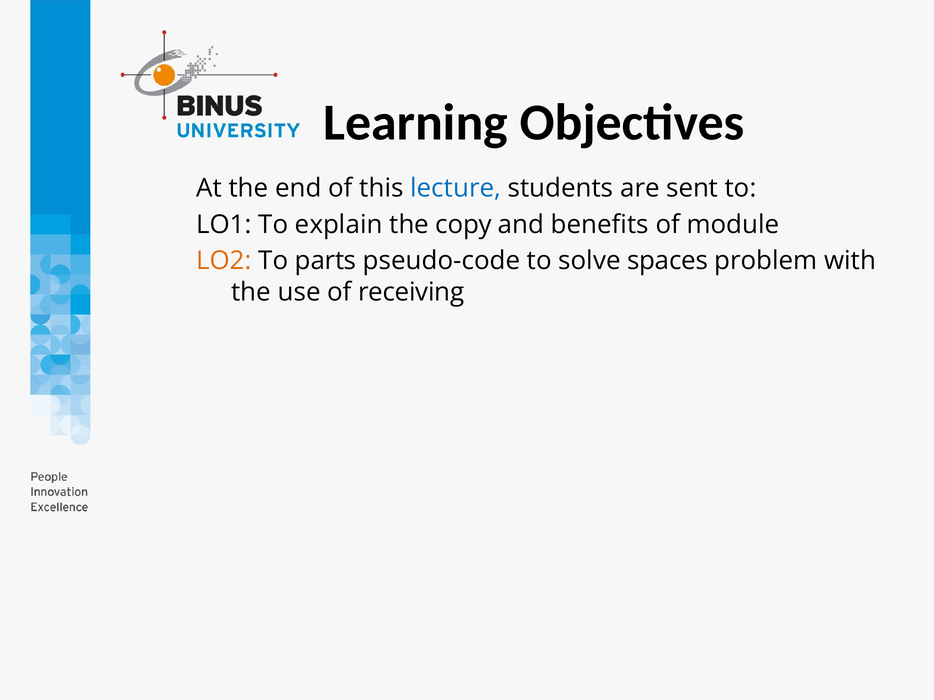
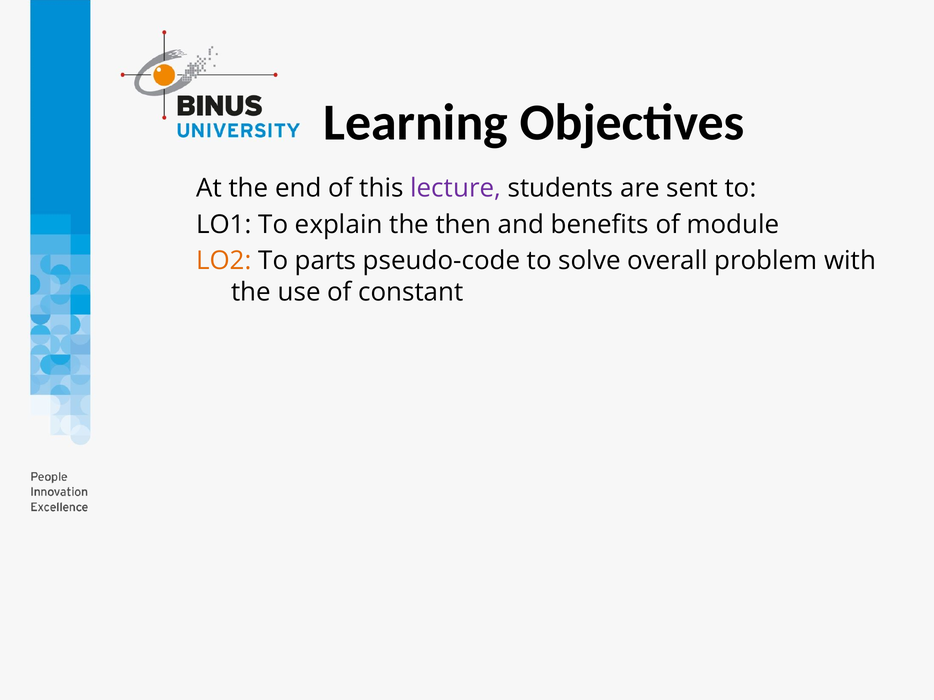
lecture colour: blue -> purple (456, 188)
copy: copy -> then (463, 225)
spaces: spaces -> overall (668, 261)
receiving: receiving -> constant (411, 292)
